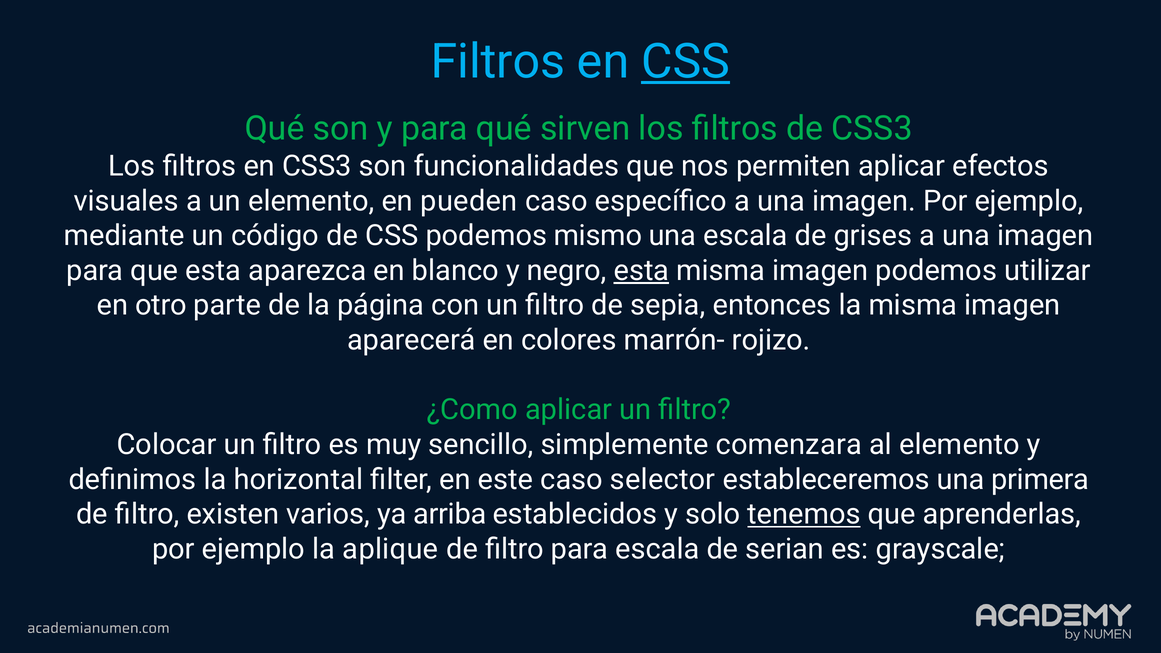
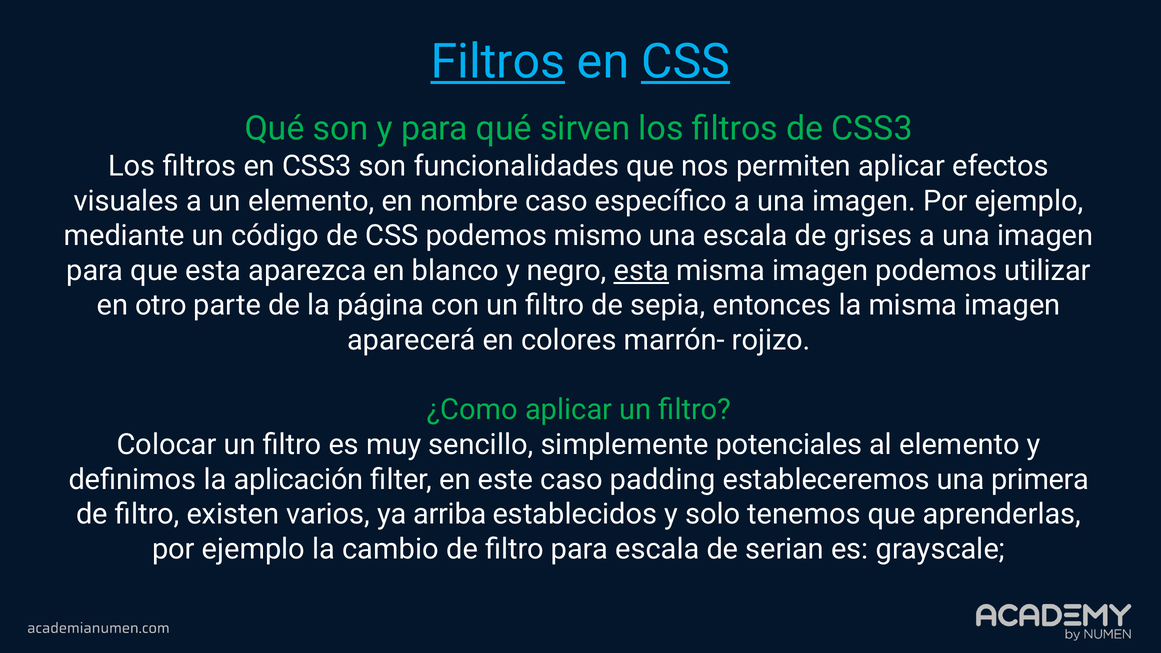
Filtros underline: none -> present (498, 62)
pueden: pueden -> nombre (469, 201)
comenzara: comenzara -> potenciales (789, 445)
horizontal: horizontal -> aplicación (299, 480)
selector: selector -> padding (663, 480)
tenemos underline: present -> none (804, 514)
aplique: aplique -> cambio (390, 549)
